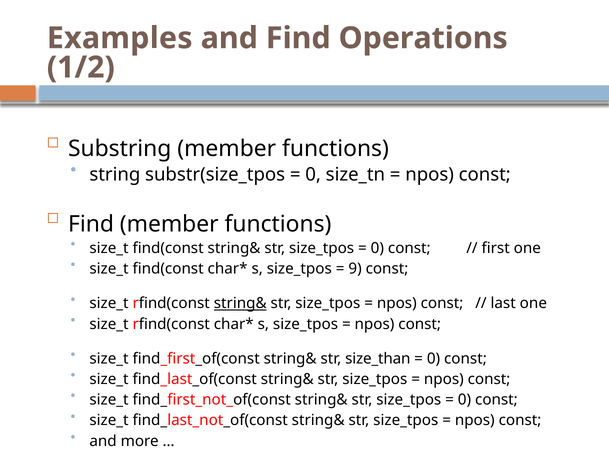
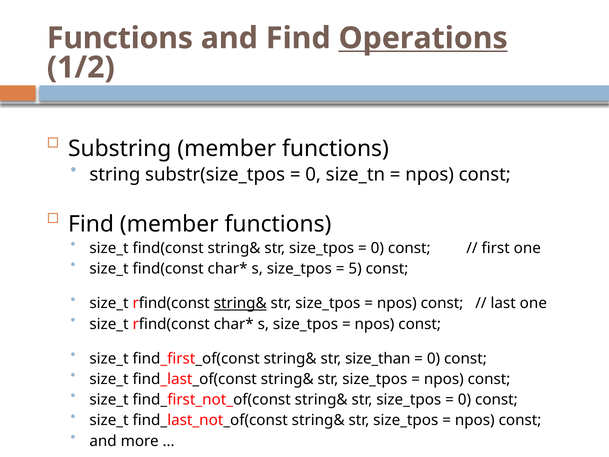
Examples: Examples -> Functions (120, 38)
Operations underline: none -> present (423, 38)
9: 9 -> 5 (355, 269)
